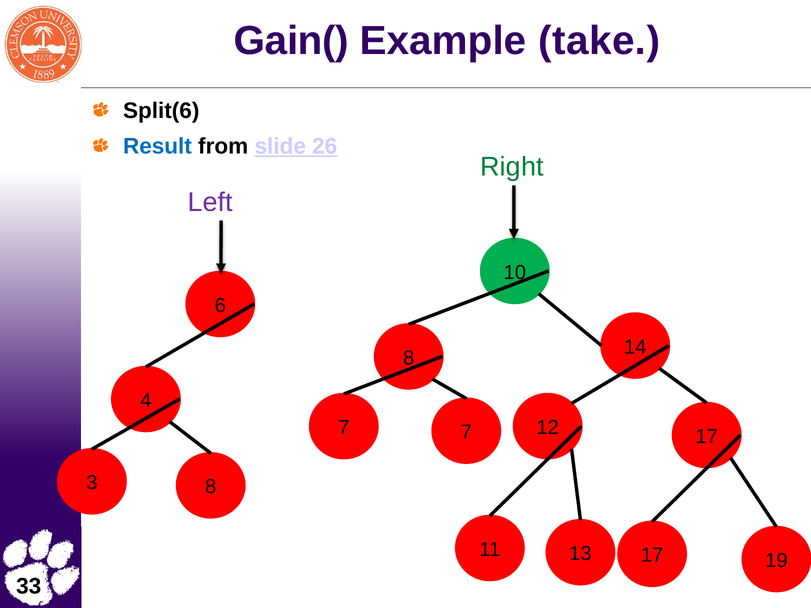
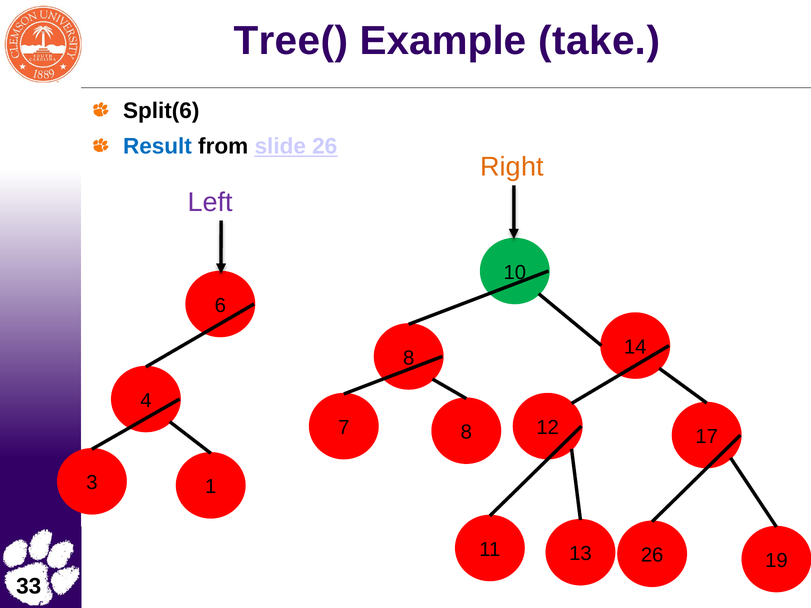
Gain(: Gain( -> Tree( (291, 41)
Right colour: green -> orange (512, 167)
7 7: 7 -> 8 (466, 432)
3 8: 8 -> 1 (211, 487)
13 17: 17 -> 26 (652, 555)
